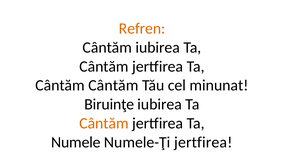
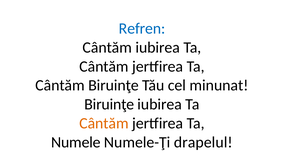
Refren colour: orange -> blue (142, 28)
Cântăm Cântăm: Cântăm -> Biruinţe (113, 85)
Numele-Ţi jertfirea: jertfirea -> drapelul (203, 142)
